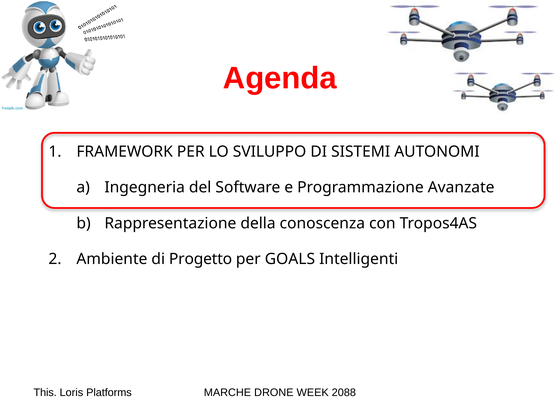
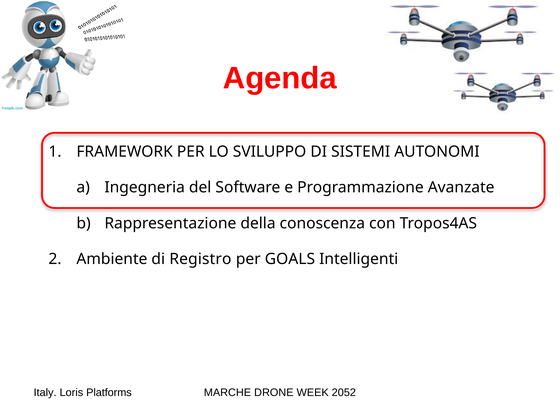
Progetto: Progetto -> Registro (200, 259)
This: This -> Italy (45, 393)
2088: 2088 -> 2052 (344, 393)
